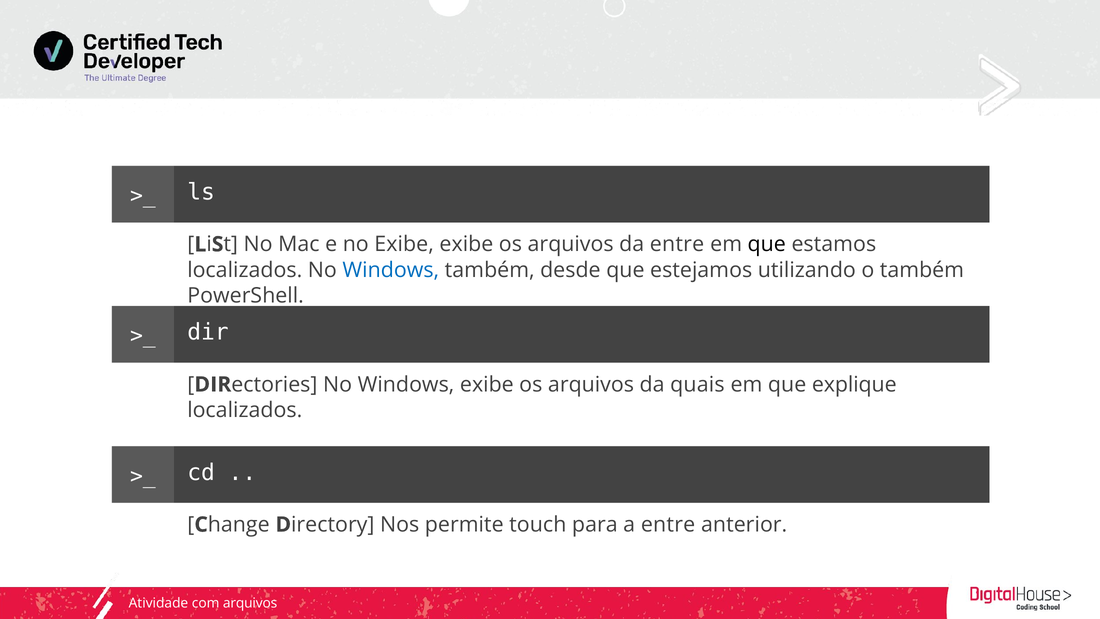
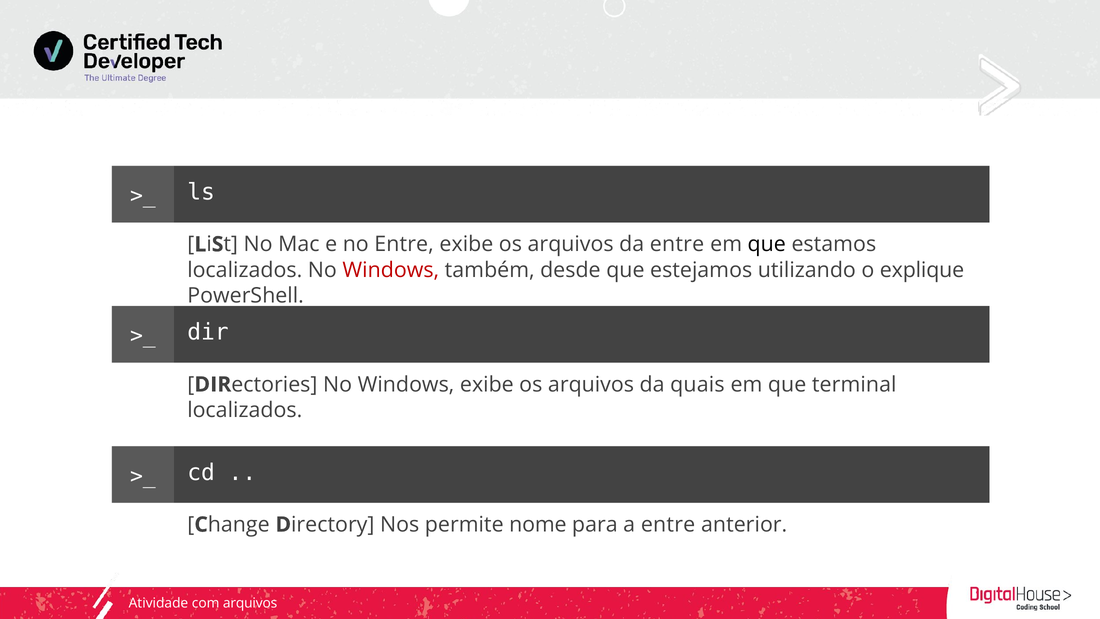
no Exibe: Exibe -> Entre (404, 244)
Windows colour: blue -> red (391, 270)
o também: também -> explique (922, 270)
explique: explique -> terminal (854, 384)
touch: touch -> nome (538, 524)
